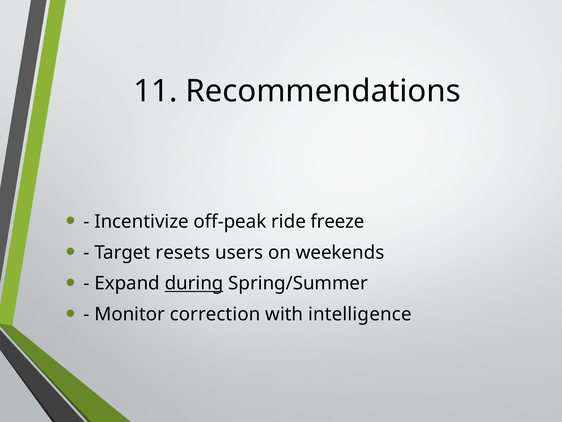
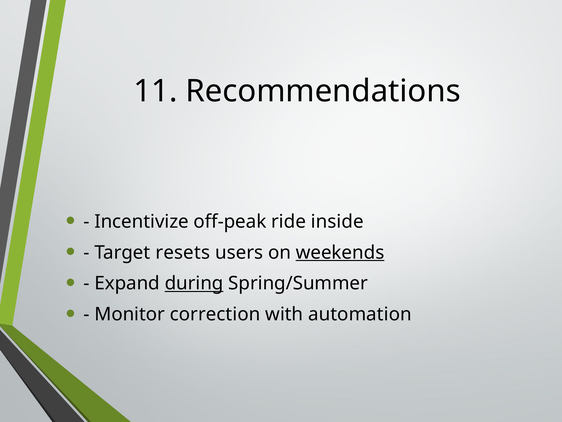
freeze: freeze -> inside (337, 221)
weekends underline: none -> present (340, 252)
intelligence: intelligence -> automation (360, 314)
